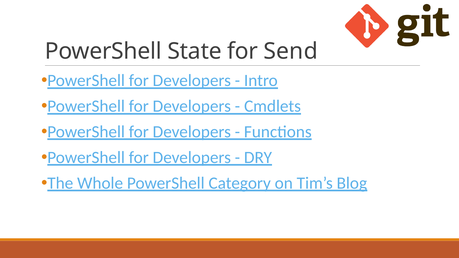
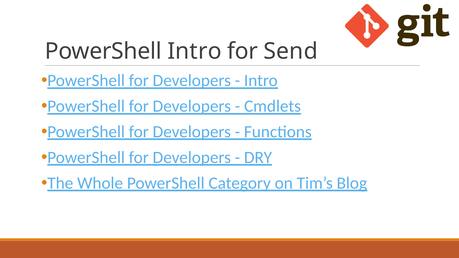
PowerShell State: State -> Intro (194, 51)
